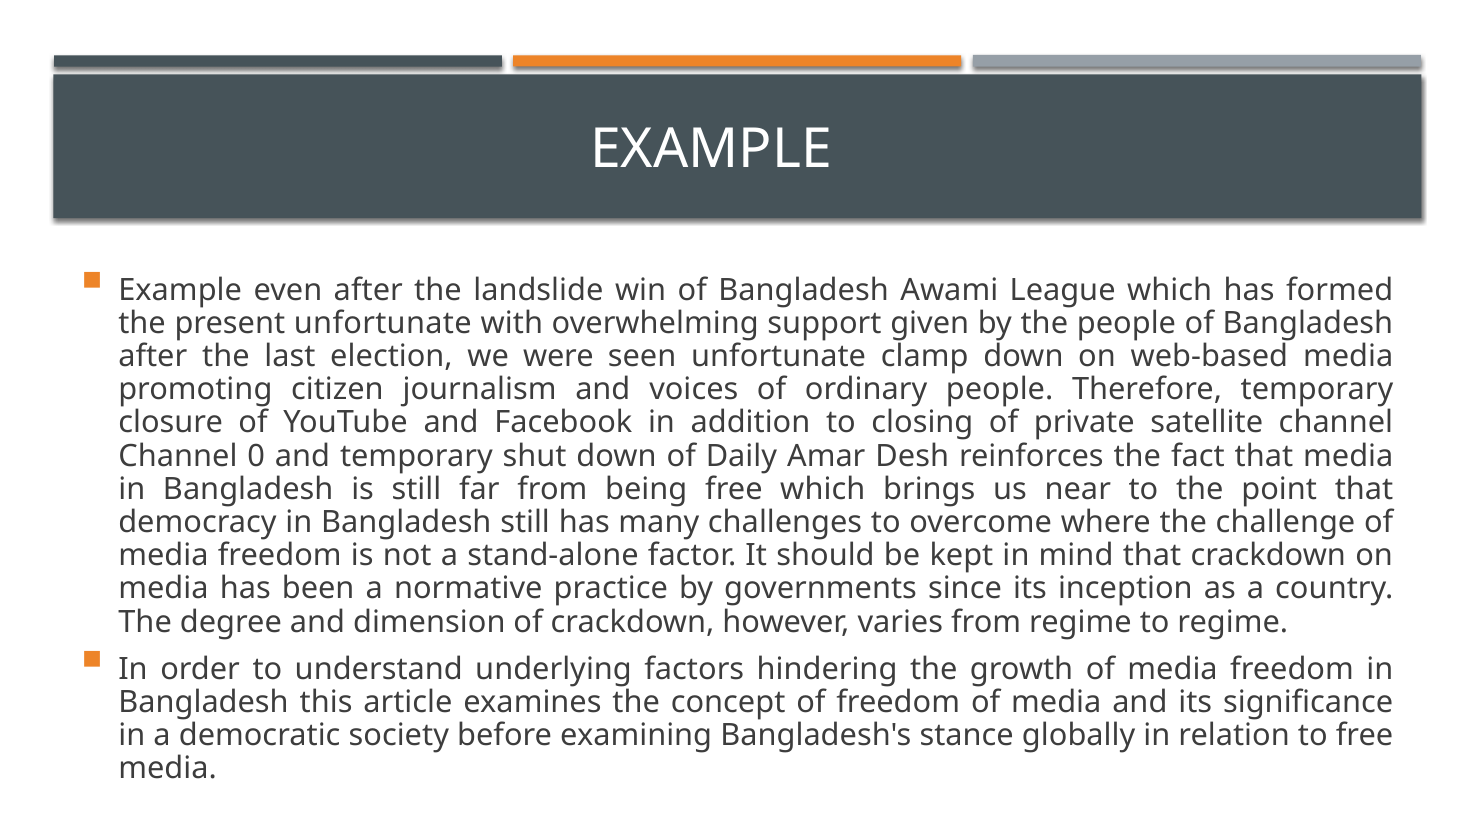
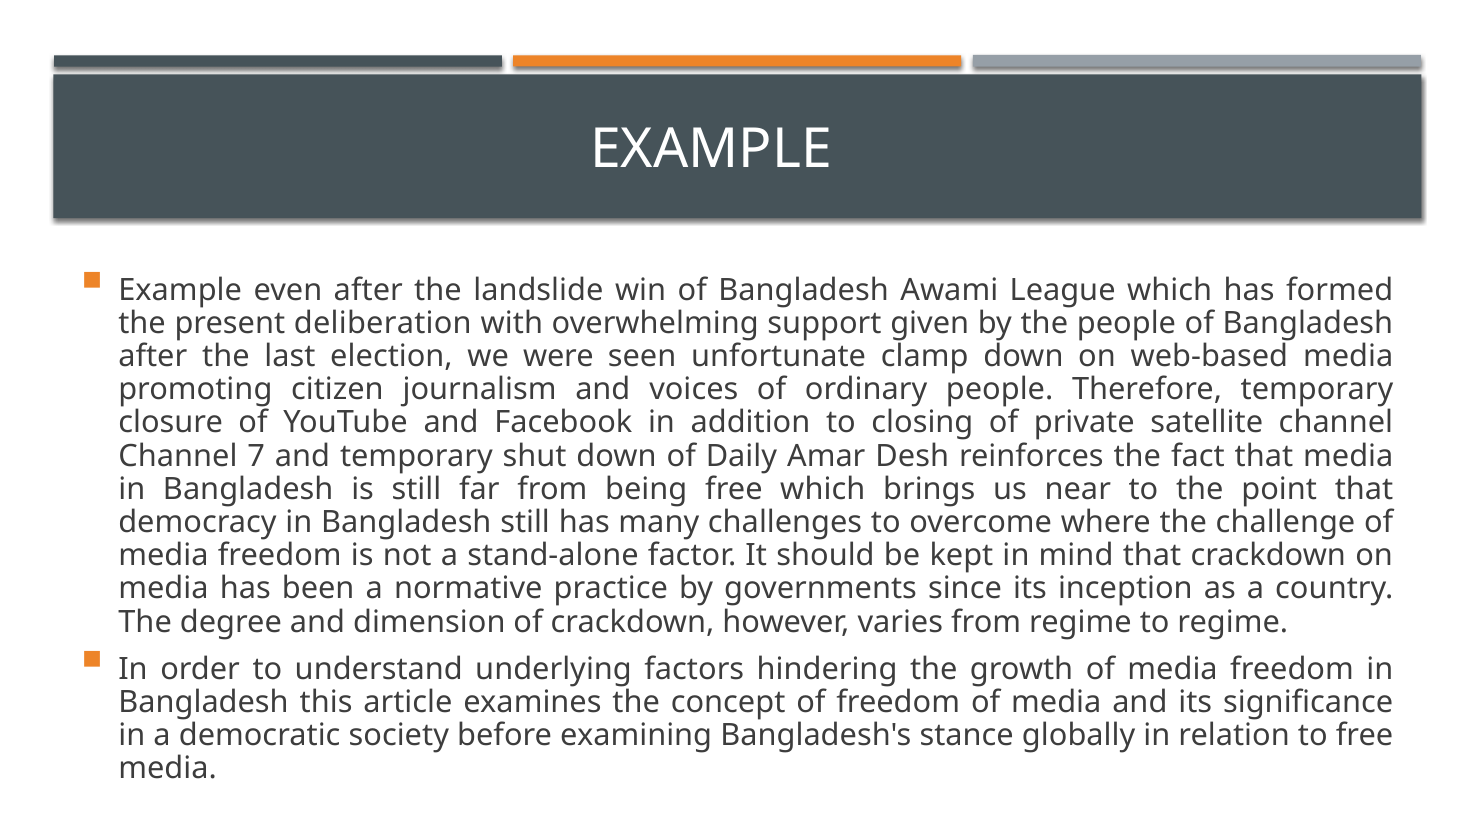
present unfortunate: unfortunate -> deliberation (383, 323)
0: 0 -> 7 (256, 456)
